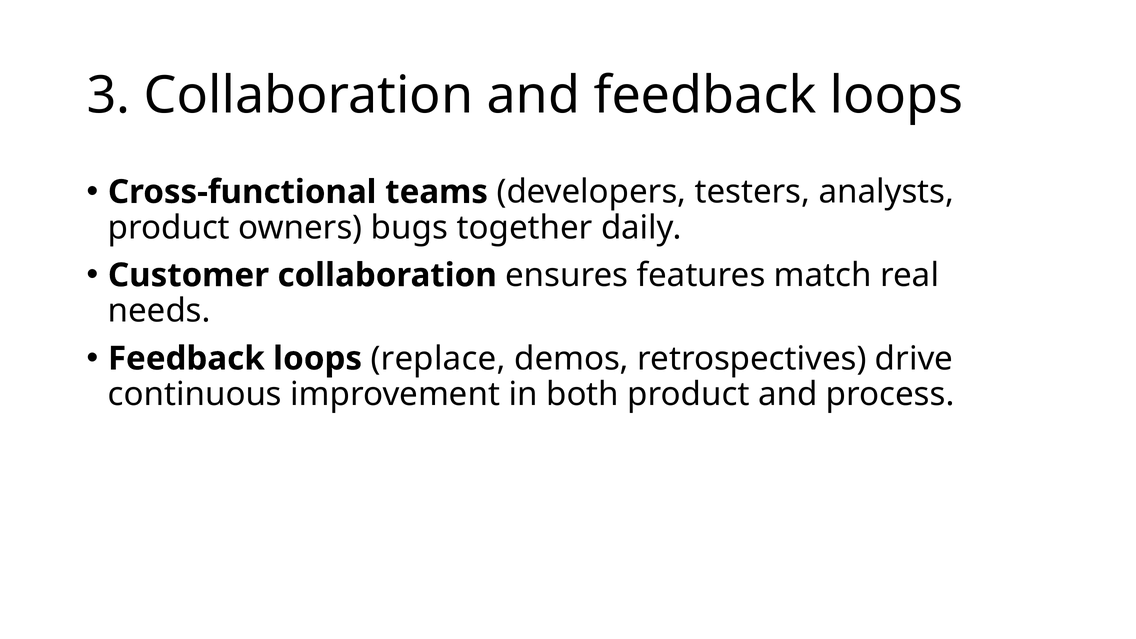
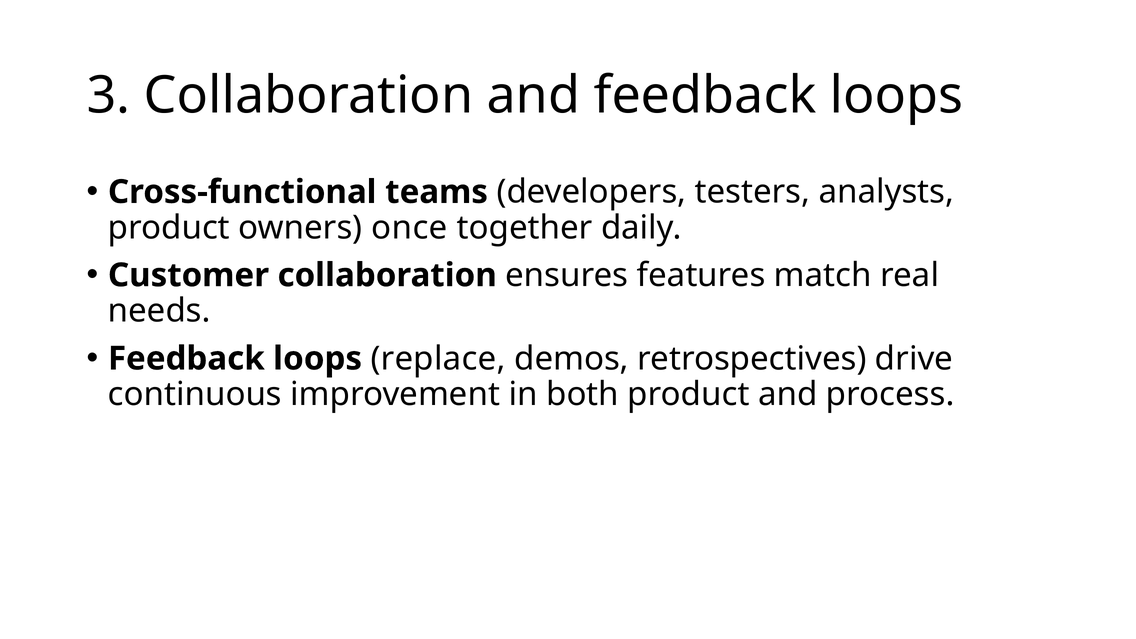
bugs: bugs -> once (409, 228)
